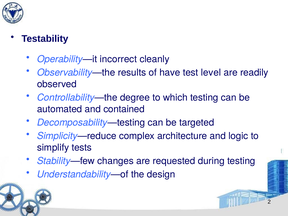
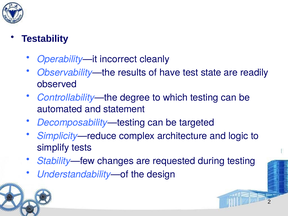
level: level -> state (211, 73)
contained: contained -> statement (124, 109)
